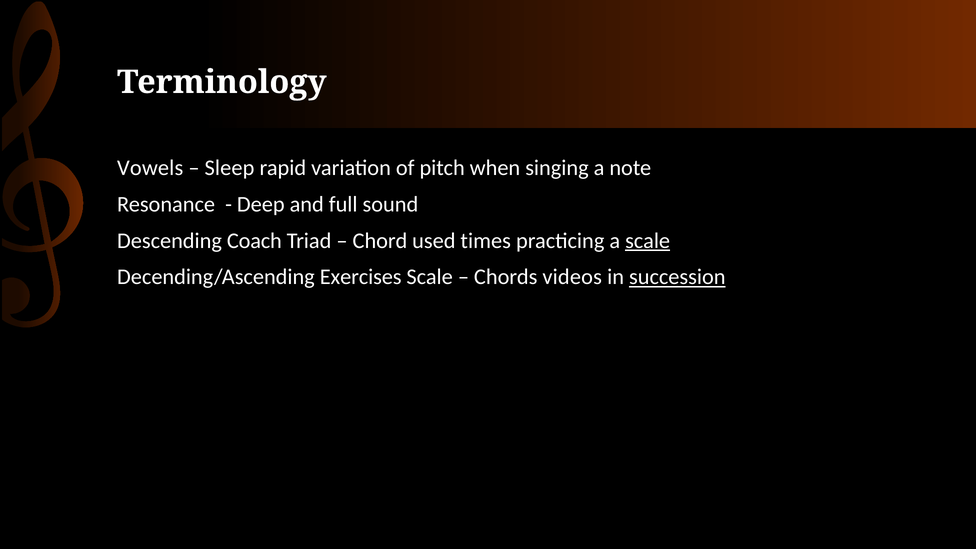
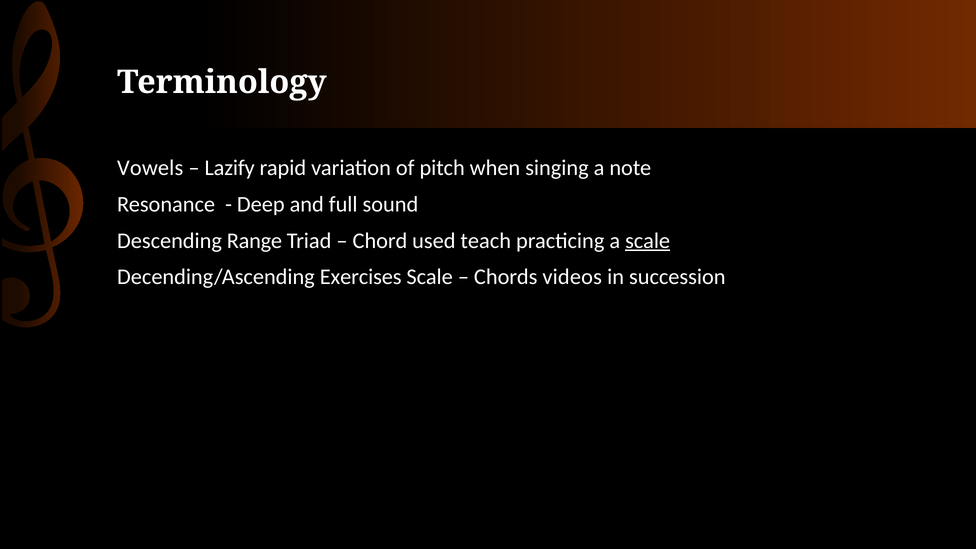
Sleep: Sleep -> Lazify (230, 168)
Coach: Coach -> Range (254, 241)
times: times -> teach (486, 241)
succession underline: present -> none (677, 277)
